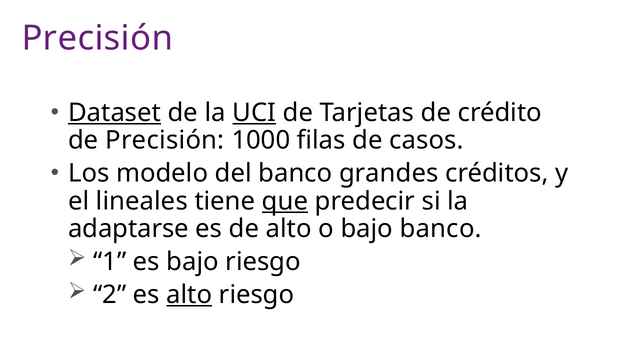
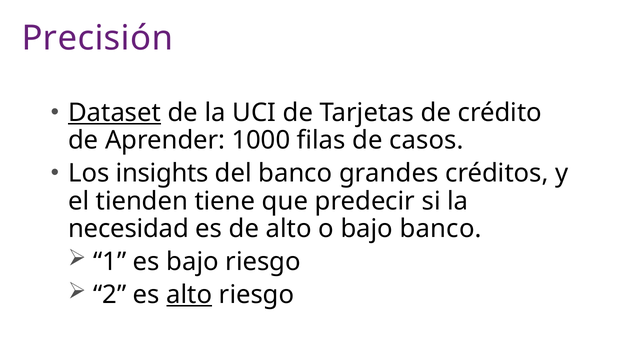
UCI underline: present -> none (254, 113)
de Precisión: Precisión -> Aprender (165, 140)
modelo: modelo -> insights (162, 173)
lineales: lineales -> tienden (142, 201)
que underline: present -> none (285, 201)
adaptarse: adaptarse -> necesidad (129, 229)
